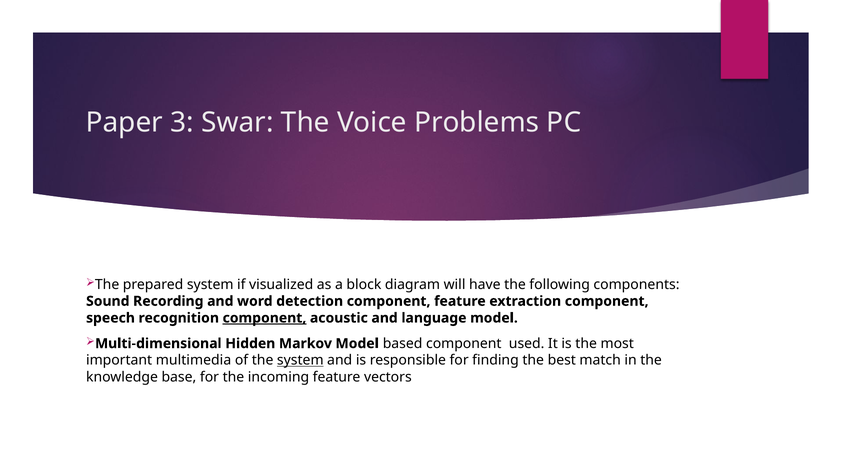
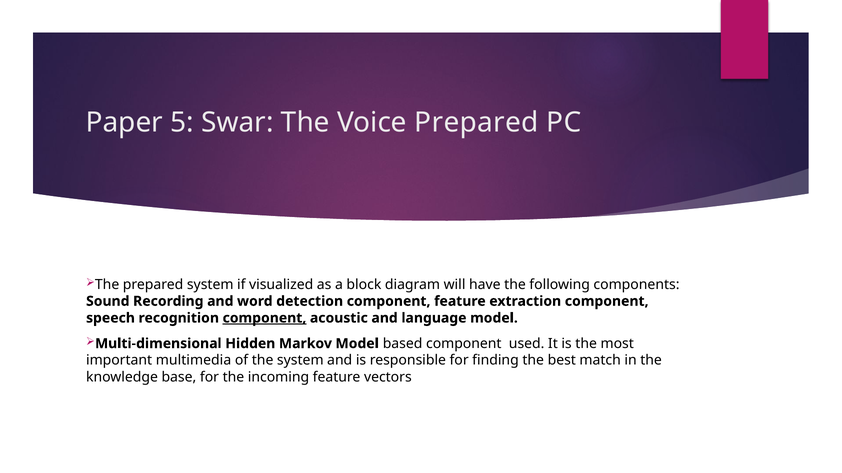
3: 3 -> 5 (182, 123)
Voice Problems: Problems -> Prepared (477, 123)
system underline: present -> none (300, 361)
